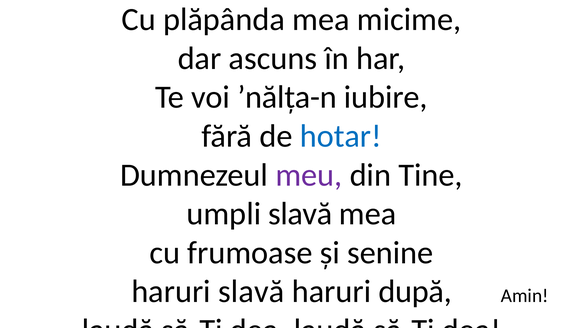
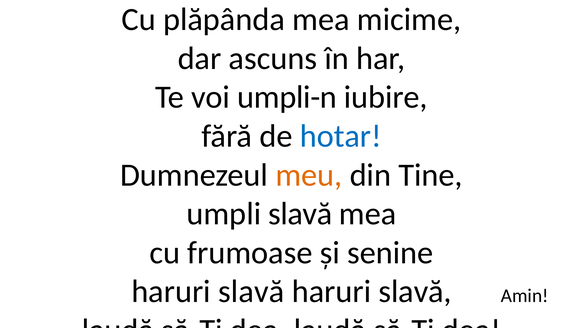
ʼnălța-n: ʼnălța-n -> umpli-n (287, 97)
meu colour: purple -> orange (309, 175)
după: după -> slavă (415, 292)
